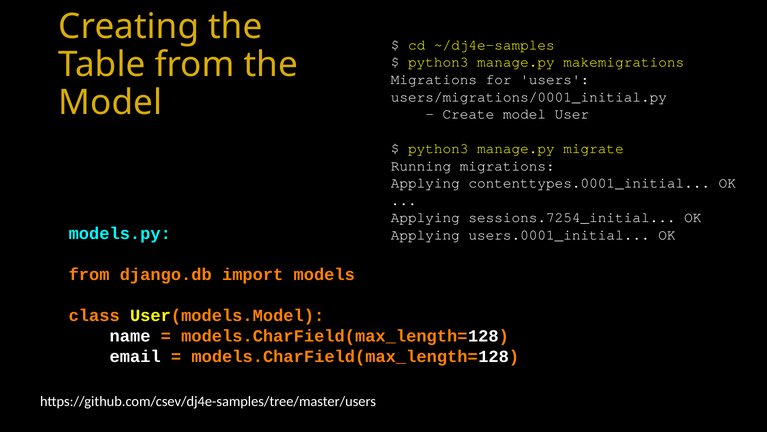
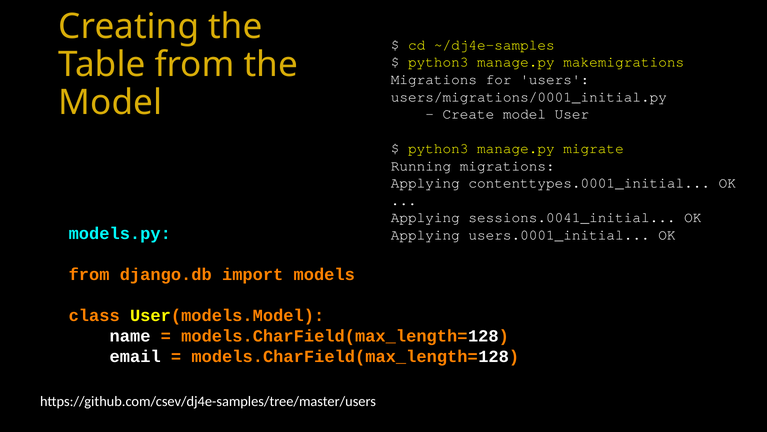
sessions.7254_initial: sessions.7254_initial -> sessions.0041_initial (572, 217)
